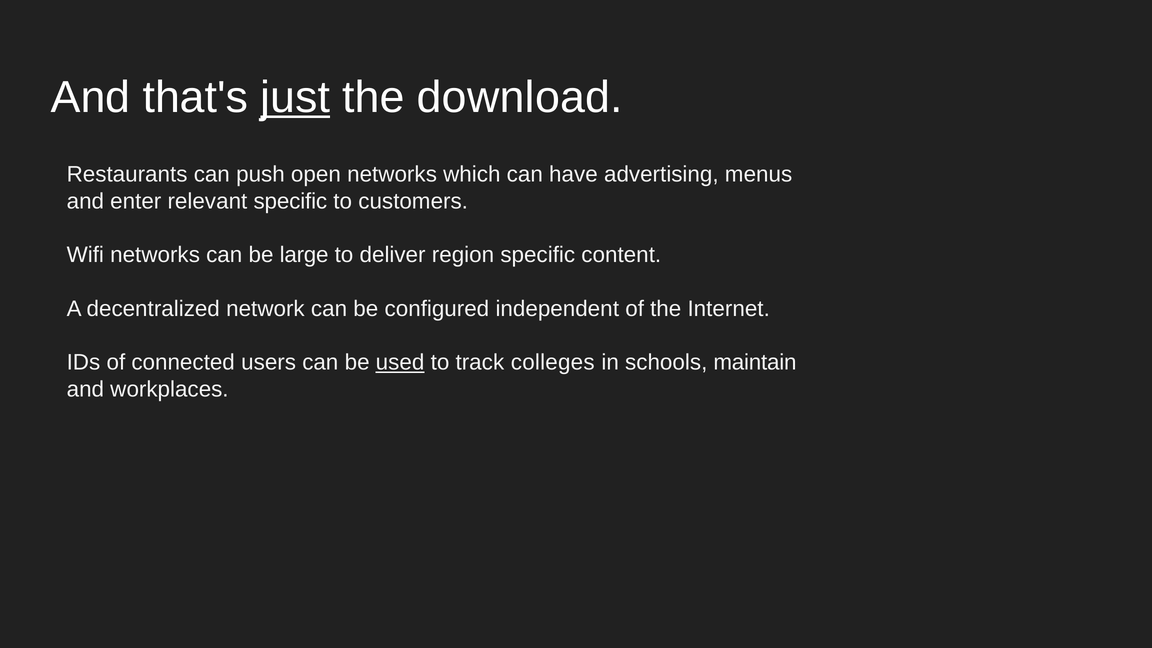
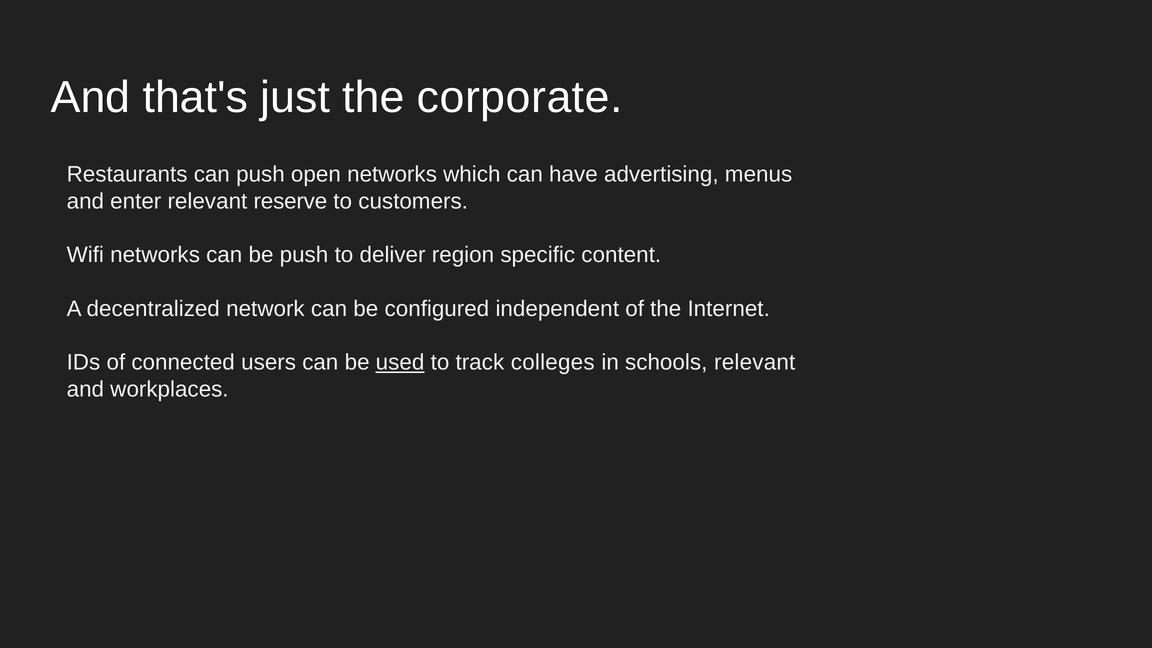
just underline: present -> none (295, 98)
download: download -> corporate (520, 98)
relevant specific: specific -> reserve (290, 201)
be large: large -> push (304, 255)
schools maintain: maintain -> relevant (755, 363)
